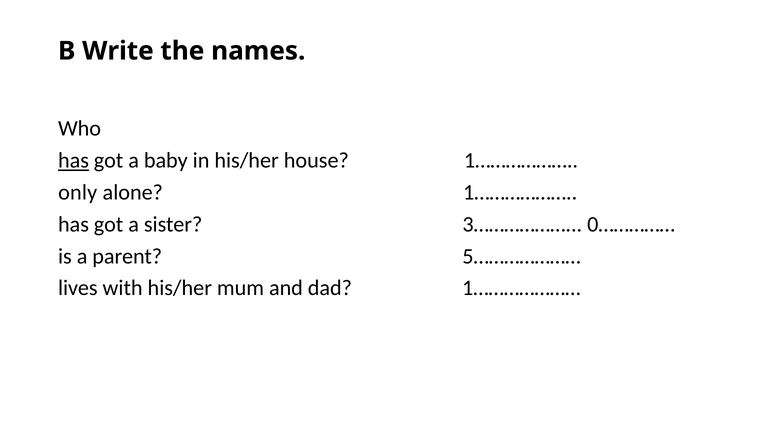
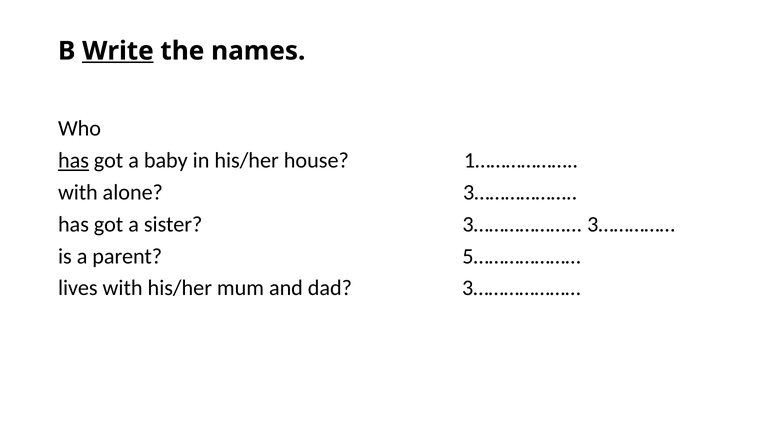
Write underline: none -> present (118, 51)
only: only -> with (78, 192)
alone 1………………: 1……………… -> 3……………… (520, 192)
0……………: 0…………… -> 3…………… (631, 224)
1…………………: 1………………… -> 3………………… (521, 288)
